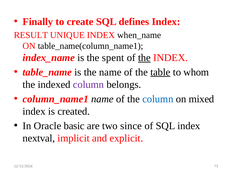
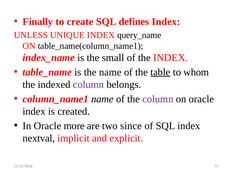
RESULT: RESULT -> UNLESS (31, 35)
when_name: when_name -> query_name (139, 35)
spent: spent -> small (113, 58)
the underline: present -> none (144, 58)
column colour: blue -> purple (158, 99)
on mixed: mixed -> oracle (201, 99)
basic: basic -> more (74, 126)
